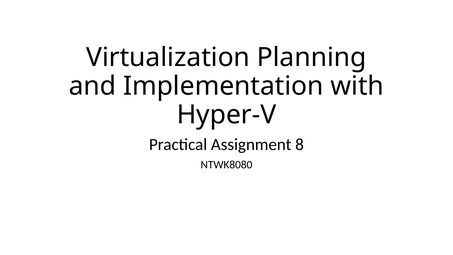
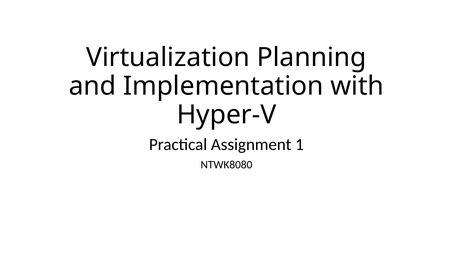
8: 8 -> 1 (299, 145)
